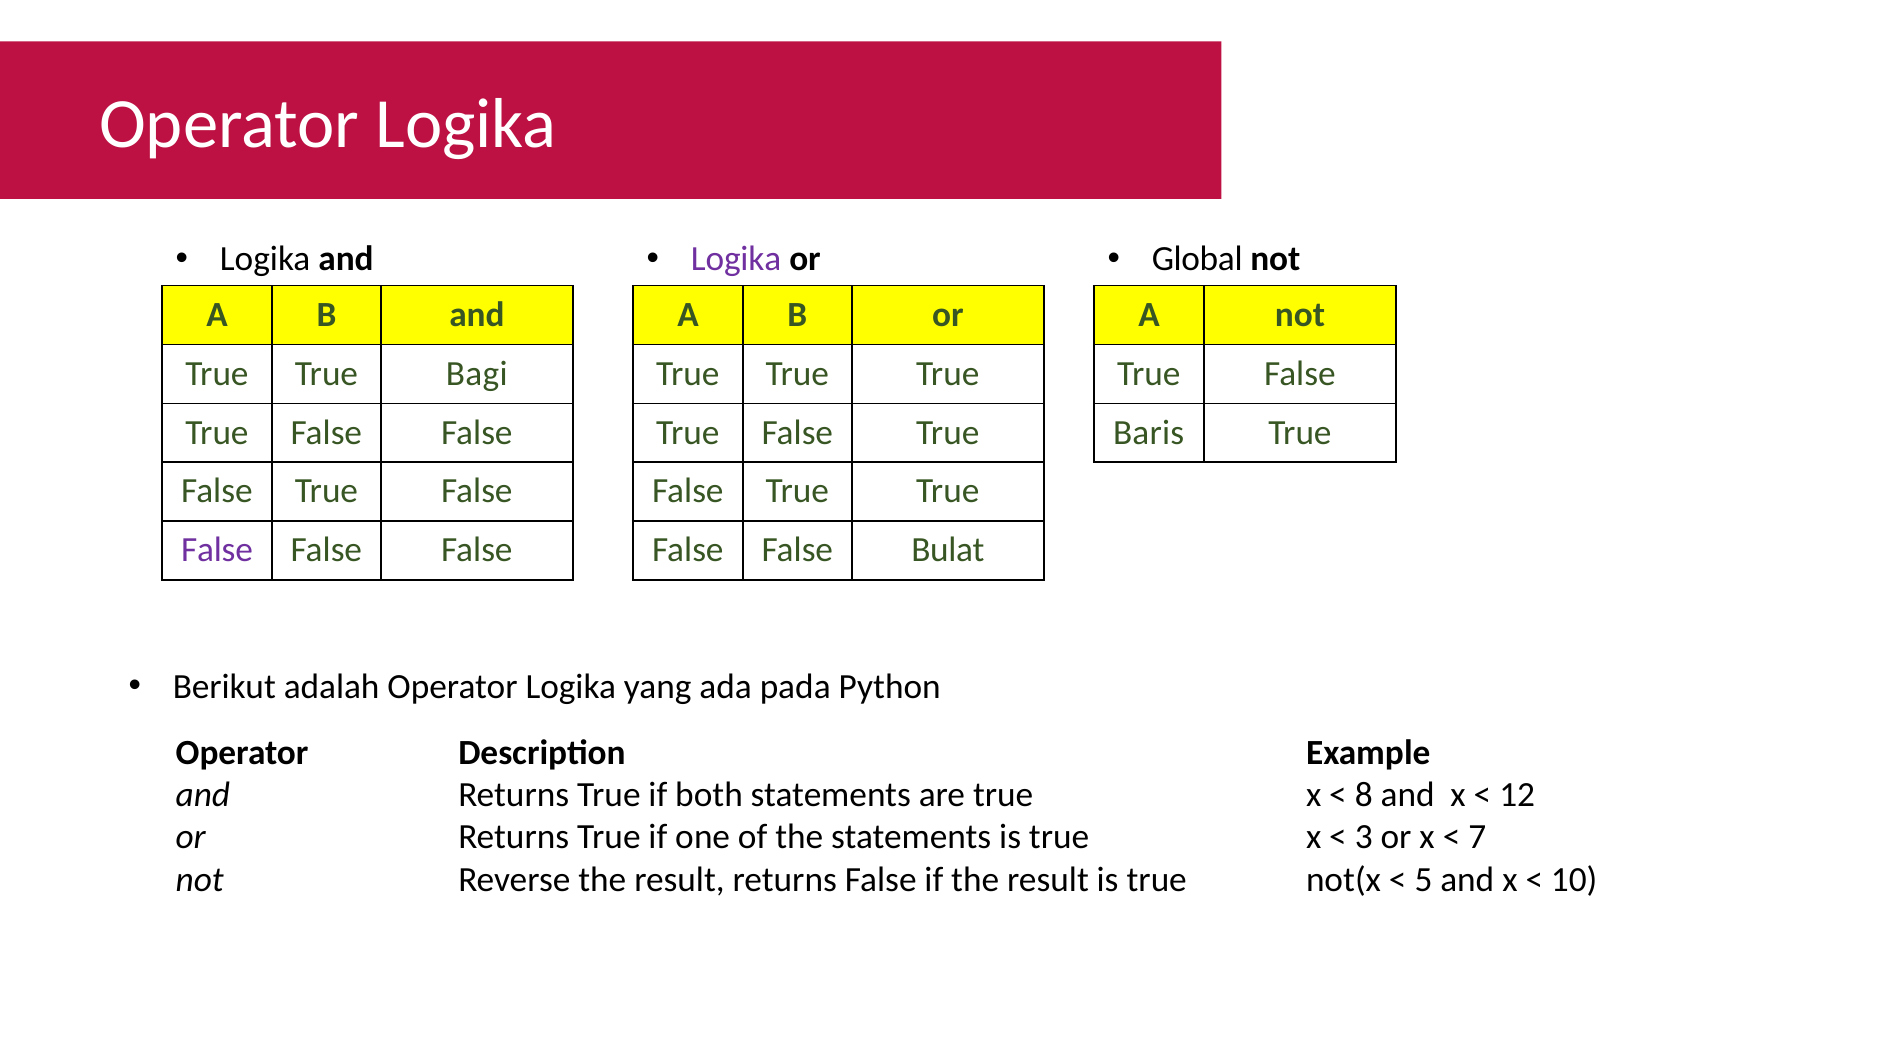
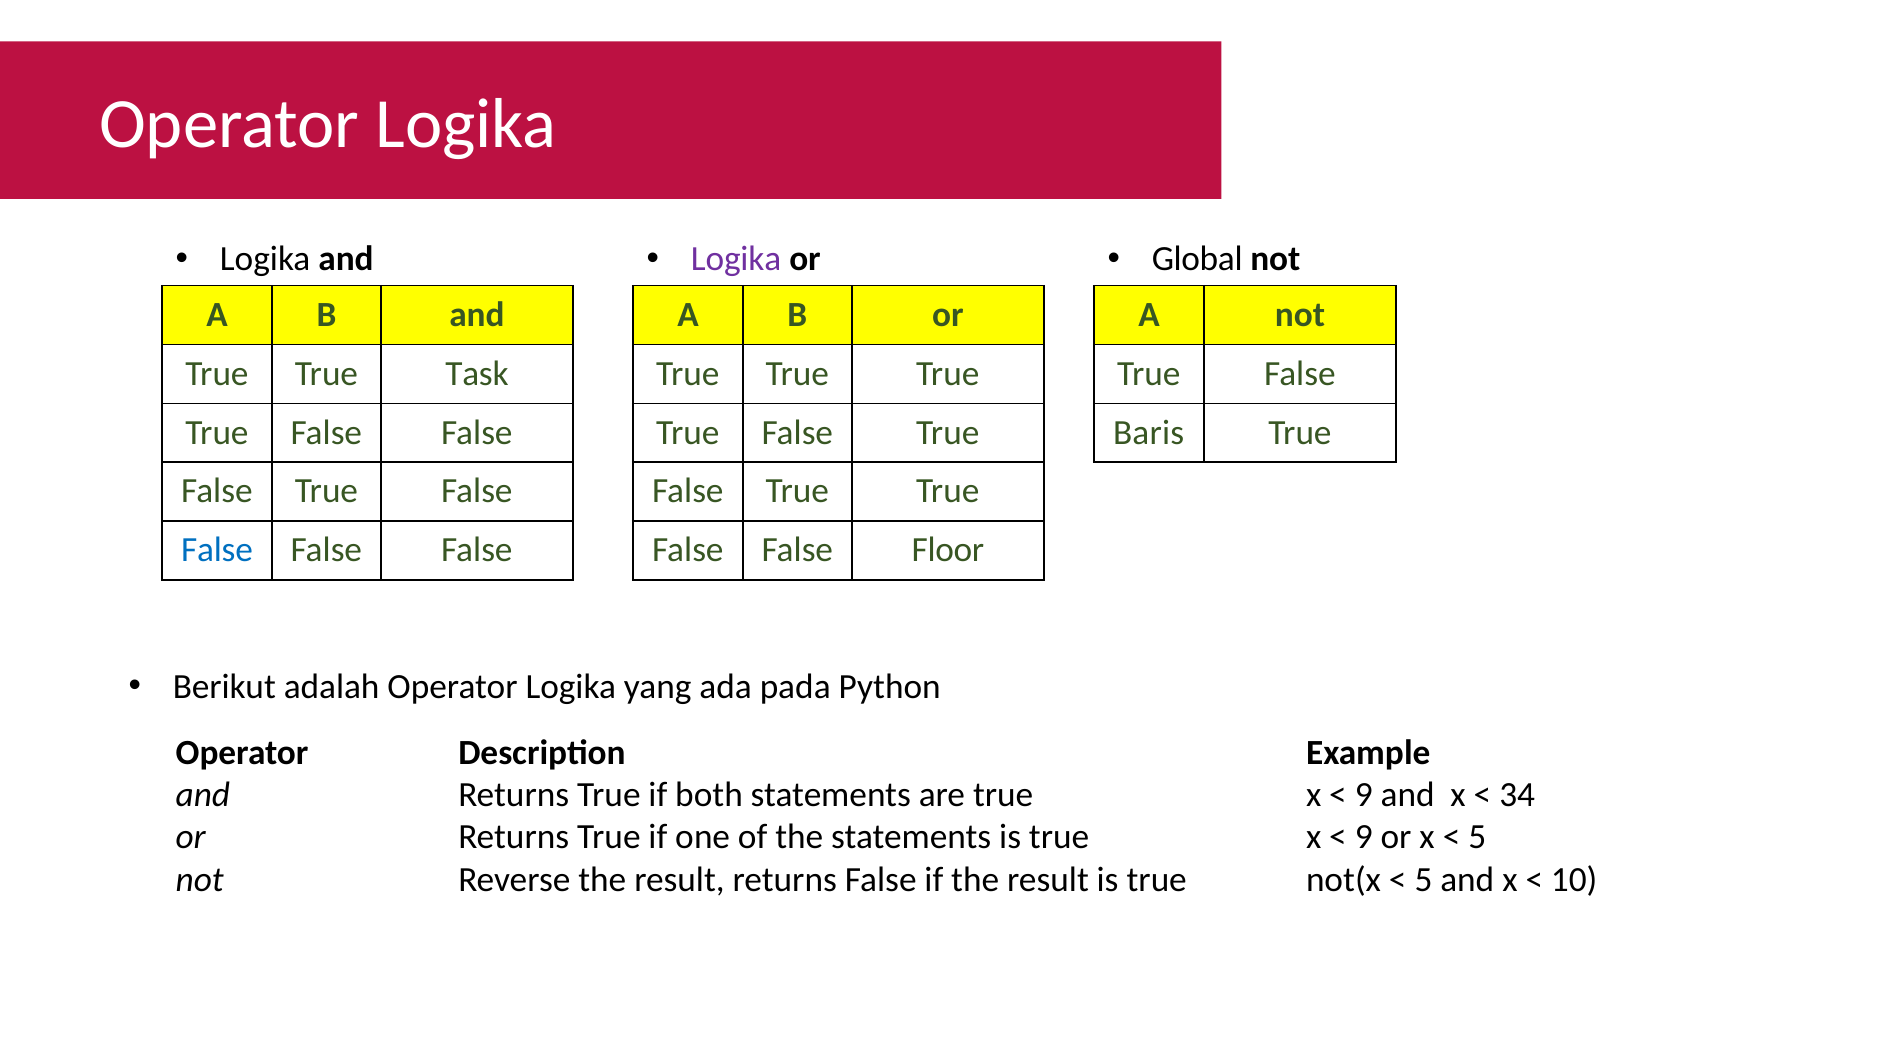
Bagi: Bagi -> Task (477, 373)
False colour: purple -> blue (217, 550)
Bulat: Bulat -> Floor (948, 550)
8: 8 -> 9 (1364, 795)
12: 12 -> 34 (1517, 795)
3: 3 -> 9 (1364, 837)
7: 7 -> 5 (1477, 837)
